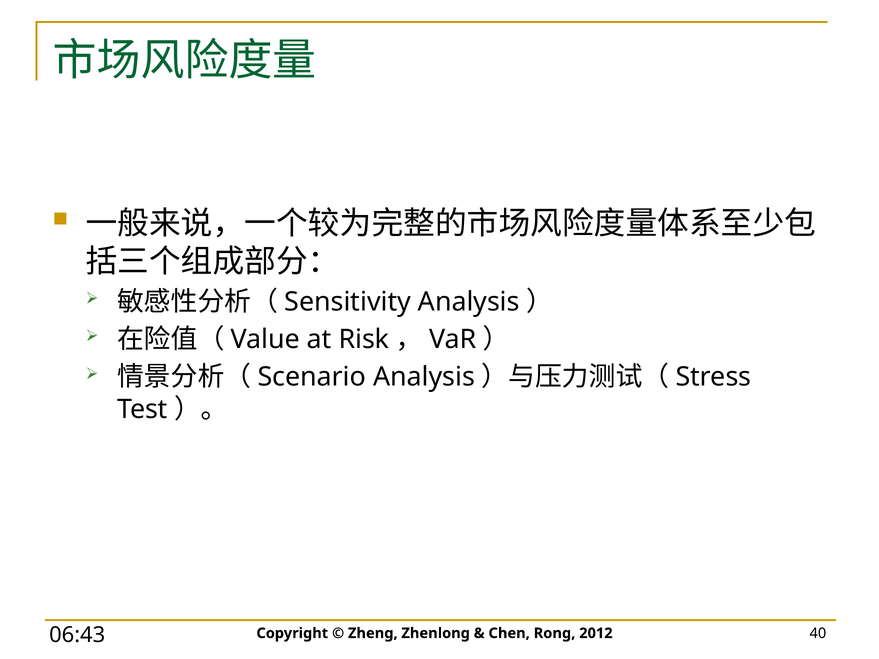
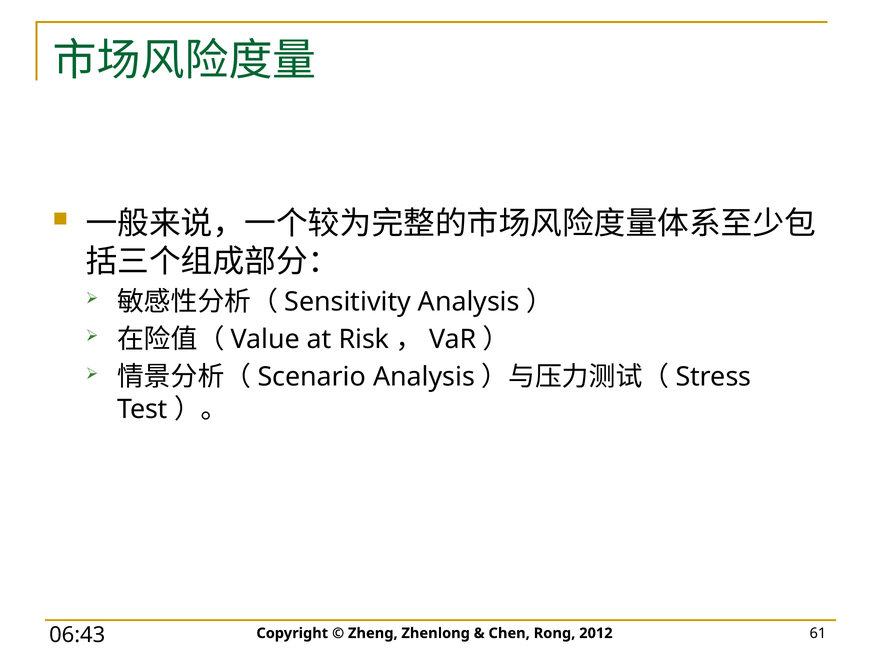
40: 40 -> 61 (818, 633)
